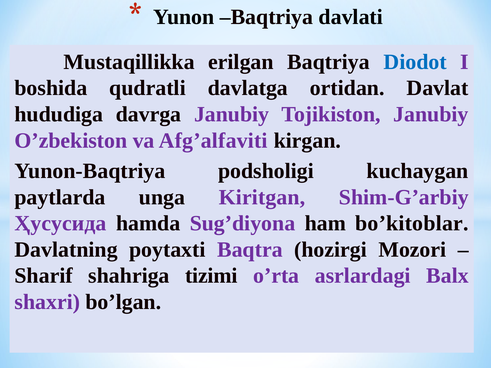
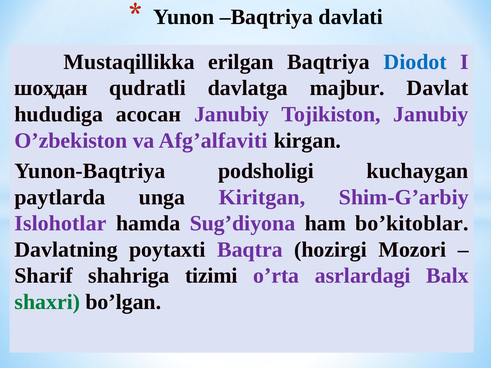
boshida: boshida -> шоҳдан (51, 88)
ortidan: ortidan -> majbur (347, 88)
davrga: davrga -> асосан (148, 114)
Ҳусусида: Ҳусусида -> Islohotlar (61, 224)
shaxri colour: purple -> green (47, 302)
